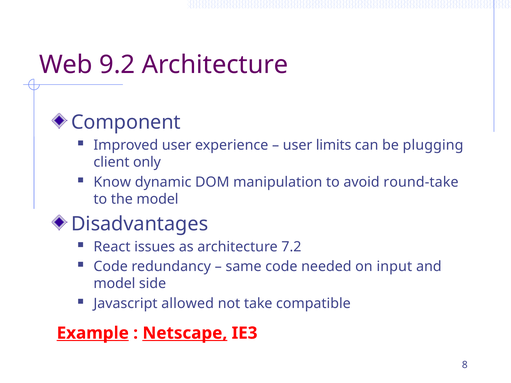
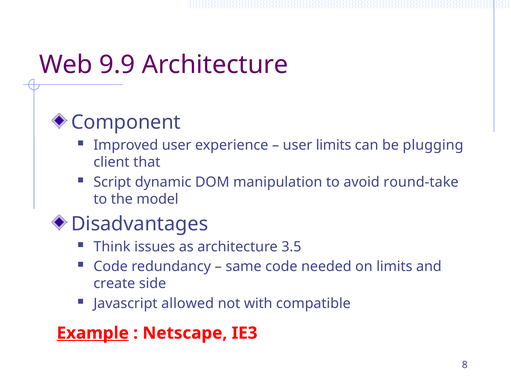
9.2: 9.2 -> 9.9 (117, 65)
only: only -> that (147, 162)
Know: Know -> Script (112, 182)
React: React -> Think (112, 247)
7.2: 7.2 -> 3.5 (291, 247)
on input: input -> limits (394, 267)
model: model -> create (114, 284)
take: take -> with (258, 304)
Netscape underline: present -> none (185, 333)
